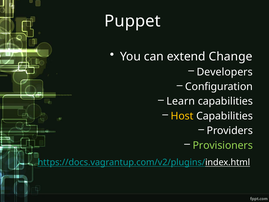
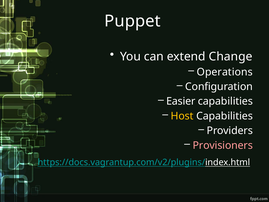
Developers: Developers -> Operations (225, 72)
Learn: Learn -> Easier (181, 101)
Provisioners colour: light green -> pink (223, 145)
